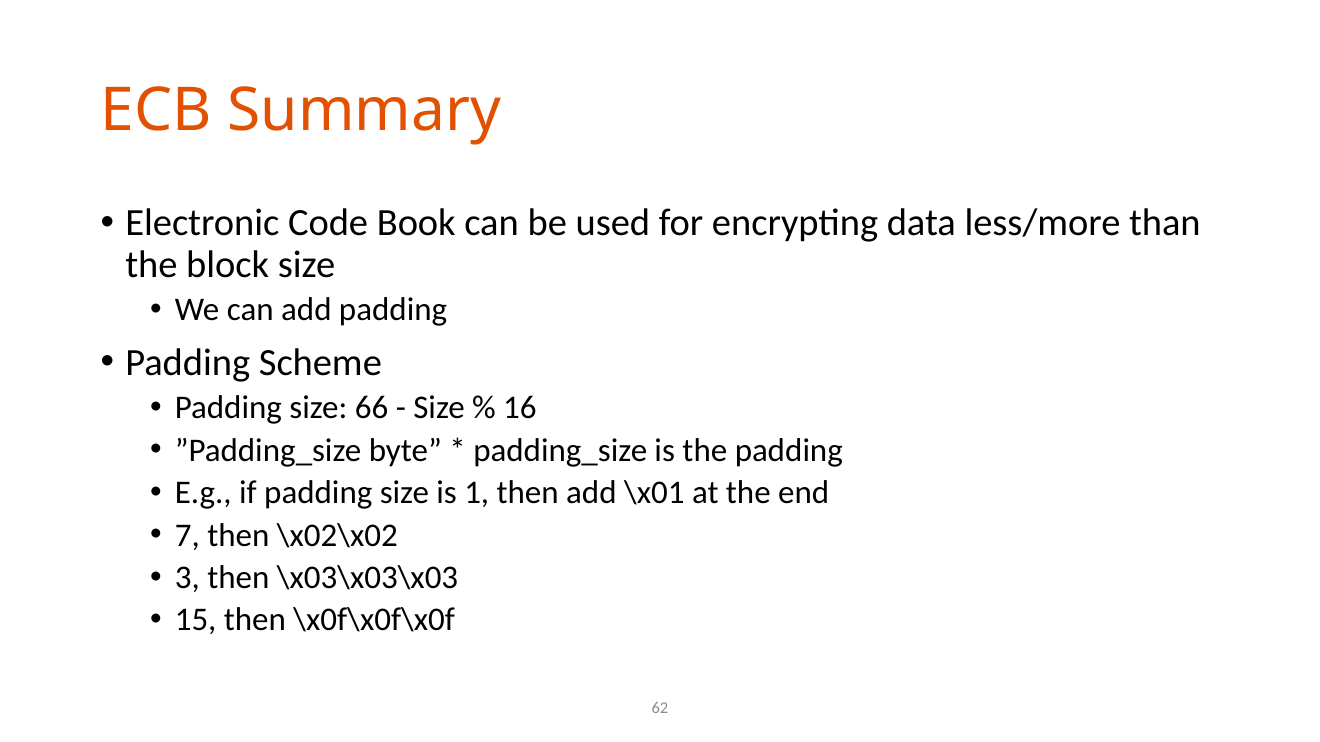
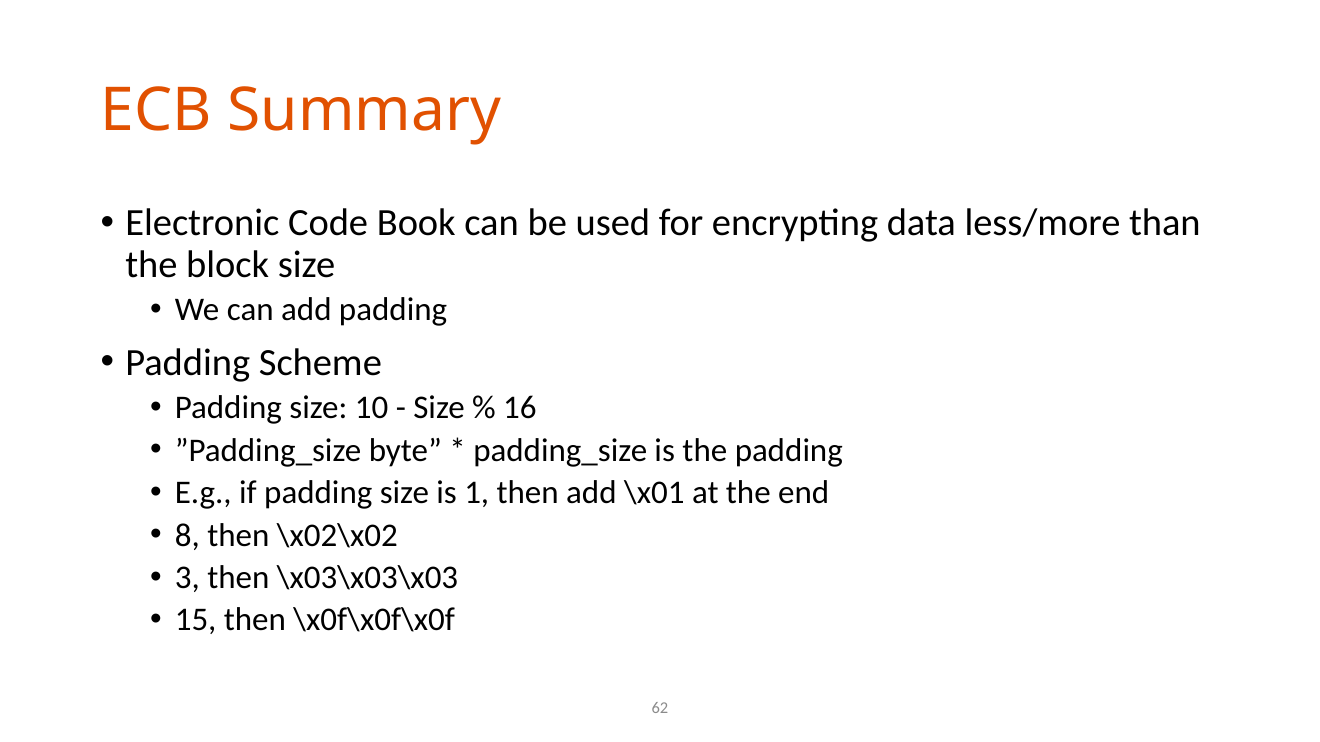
66: 66 -> 10 (372, 408)
7: 7 -> 8 (187, 536)
